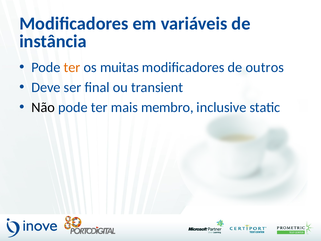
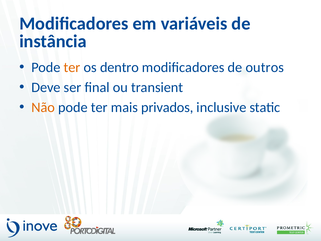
muitas: muitas -> dentro (119, 67)
Não colour: black -> orange (43, 107)
membro: membro -> privados (167, 107)
